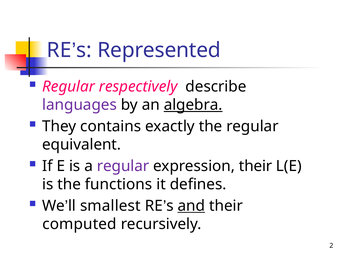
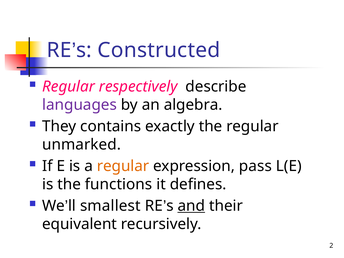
Represented: Represented -> Constructed (159, 50)
algebra underline: present -> none (193, 105)
equivalent: equivalent -> unmarked (82, 145)
regular colour: purple -> orange (123, 166)
expression their: their -> pass (255, 166)
computed: computed -> equivalent (80, 224)
